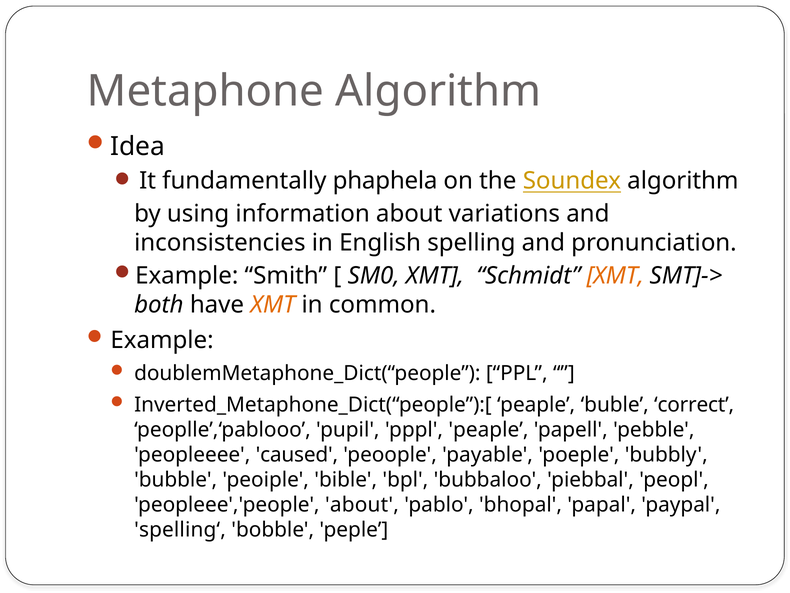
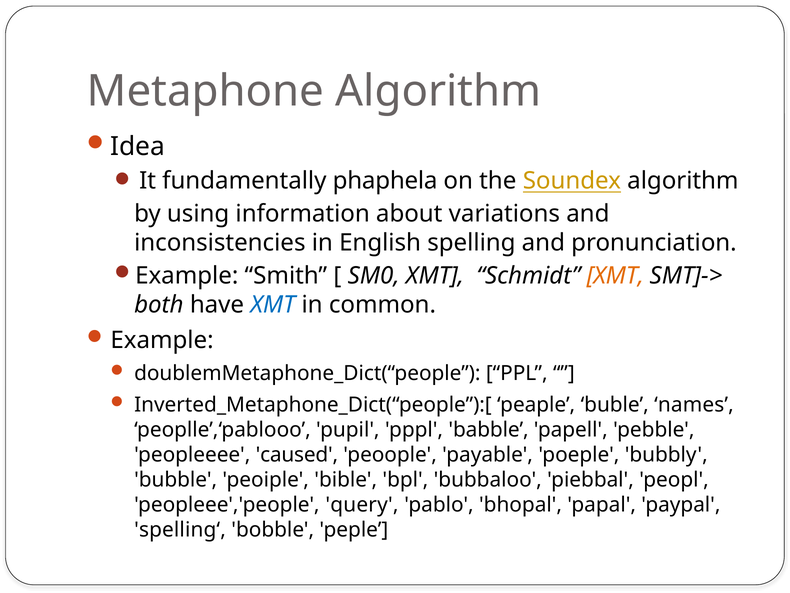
XMT colour: orange -> blue (273, 305)
correct: correct -> names (694, 405)
pppl peaple: peaple -> babble (489, 430)
peopleee','people about: about -> query (362, 505)
